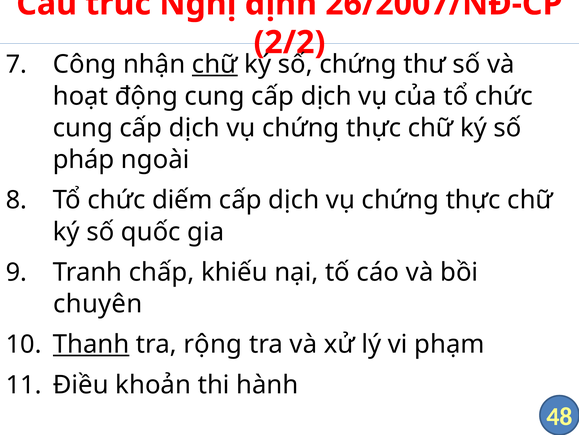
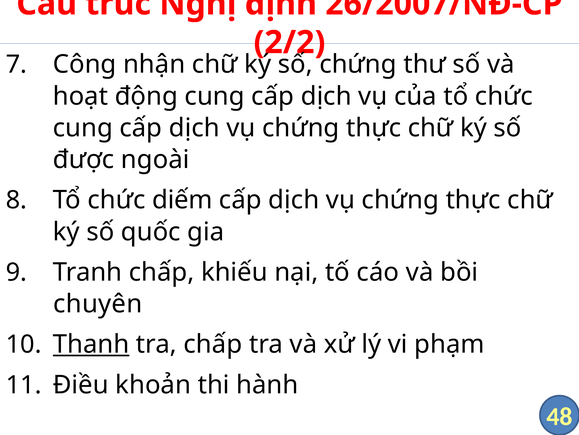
chữ underline: present -> none (215, 64)
pháp: pháp -> được (84, 159)
tra rộng: rộng -> chấp (213, 344)
